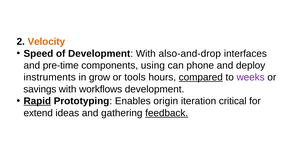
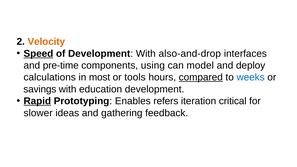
Speed underline: none -> present (38, 54)
phone: phone -> model (200, 65)
instruments: instruments -> calculations (50, 77)
grow: grow -> most (100, 77)
weeks colour: purple -> blue (251, 77)
workflows: workflows -> education (101, 89)
origin: origin -> refers (166, 101)
extend: extend -> slower (38, 113)
feedback underline: present -> none (167, 113)
